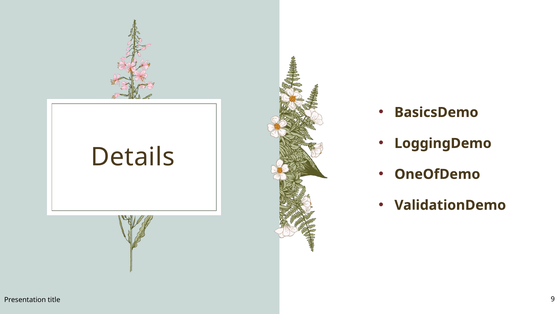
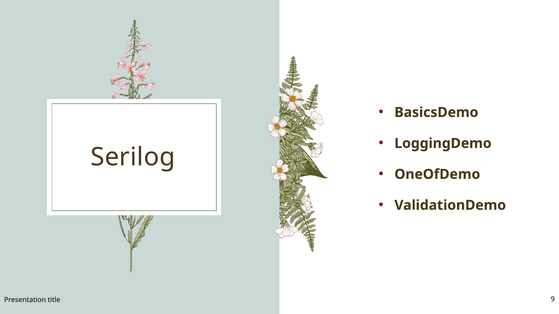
Details: Details -> Serilog (133, 157)
